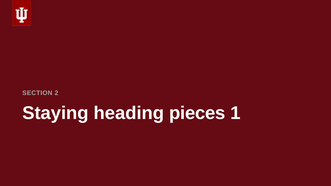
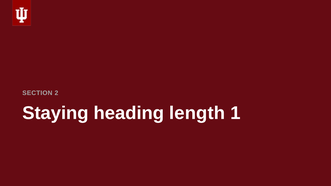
pieces: pieces -> length (197, 113)
